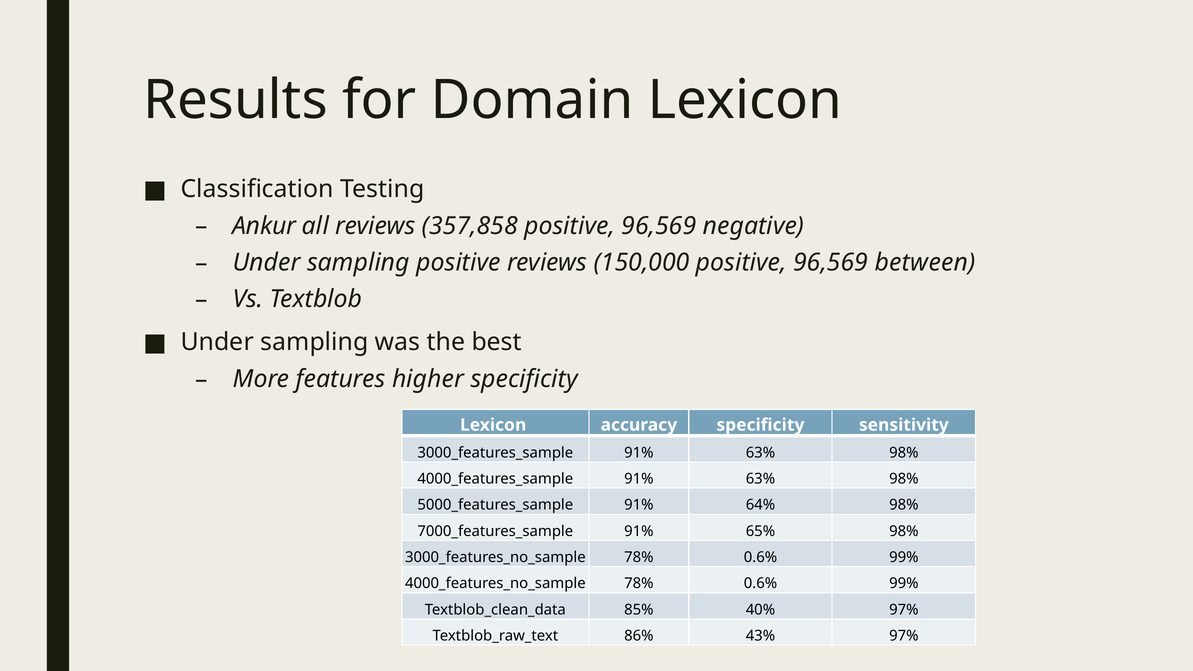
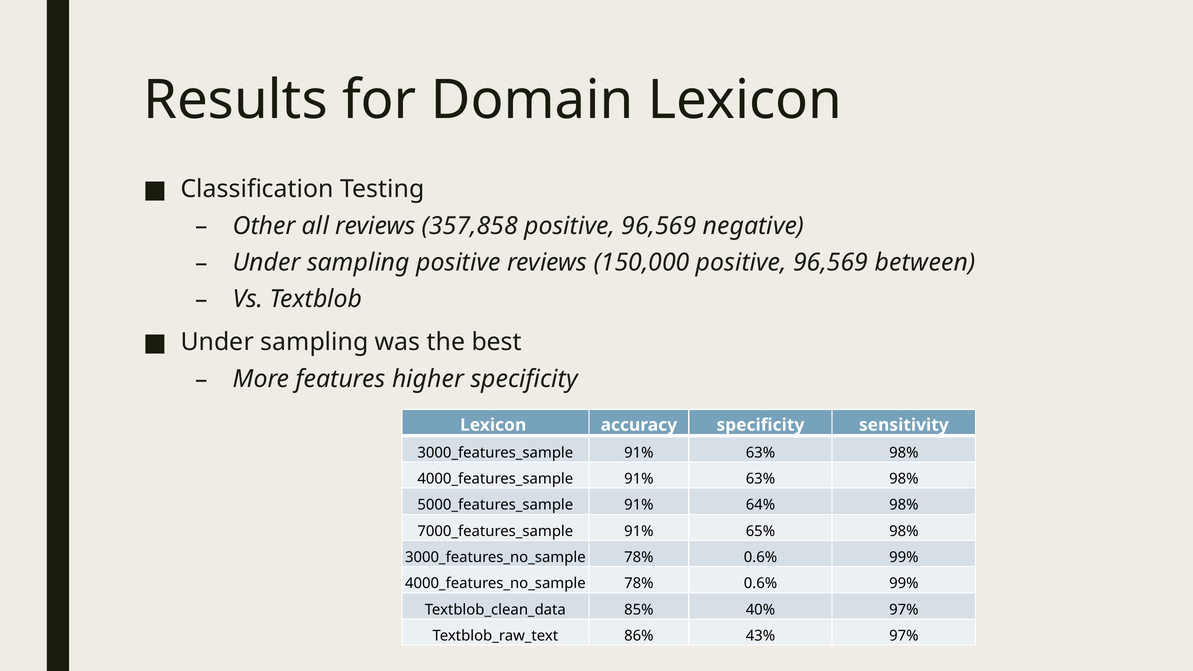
Ankur: Ankur -> Other (264, 226)
